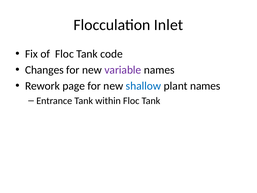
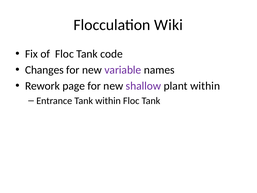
Inlet: Inlet -> Wiki (169, 25)
shallow colour: blue -> purple (143, 86)
plant names: names -> within (205, 86)
